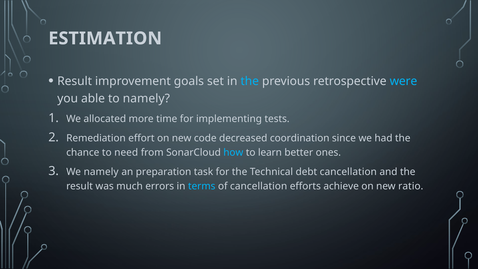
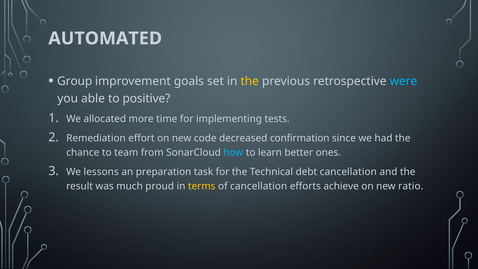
ESTIMATION: ESTIMATION -> AUTOMATED (105, 38)
Result: Result -> Group (75, 81)
the colour: light blue -> yellow (250, 81)
to namely: namely -> positive (146, 98)
coordination: coordination -> confirmation (300, 138)
need: need -> team (126, 152)
We namely: namely -> lessons (101, 172)
errors: errors -> proud (160, 186)
terms colour: light blue -> yellow (202, 186)
